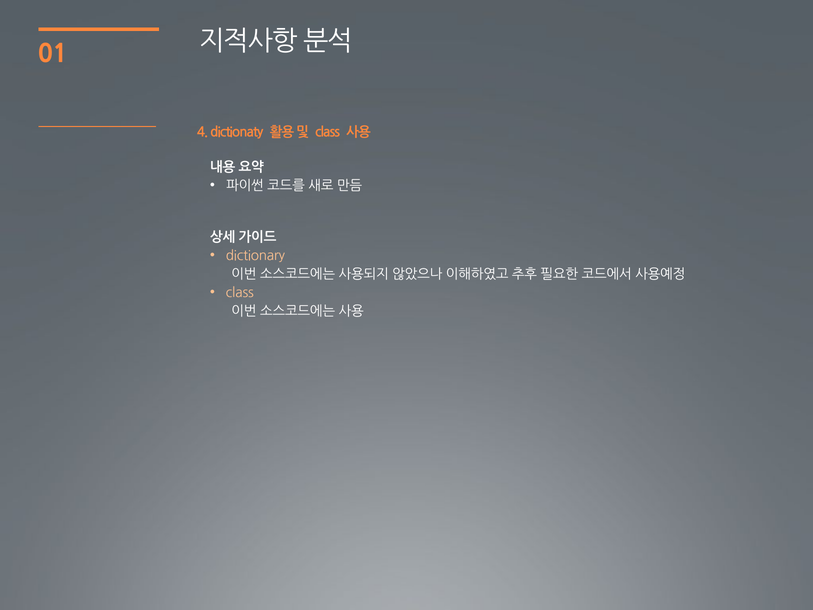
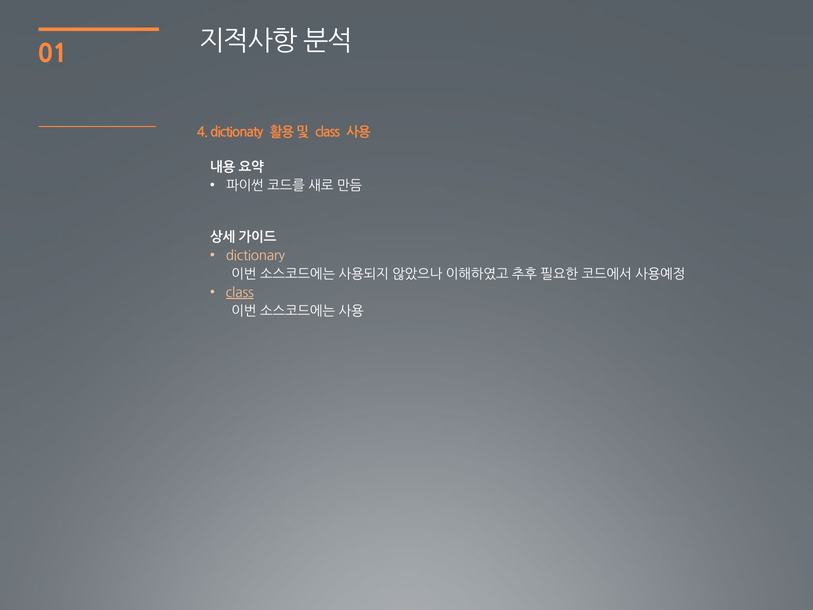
class underline: none -> present (240, 293)
